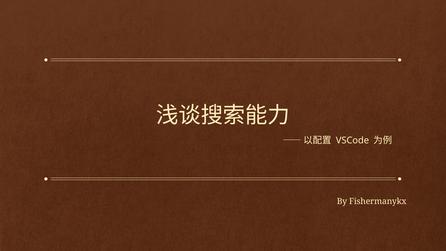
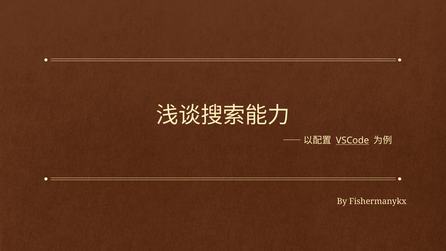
VSCode underline: none -> present (352, 140)
